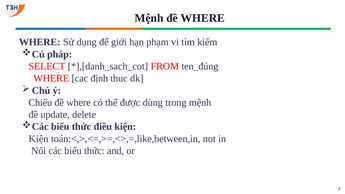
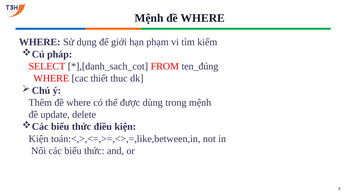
định: định -> thiết (99, 78)
Chiếu: Chiếu -> Thêm (40, 103)
